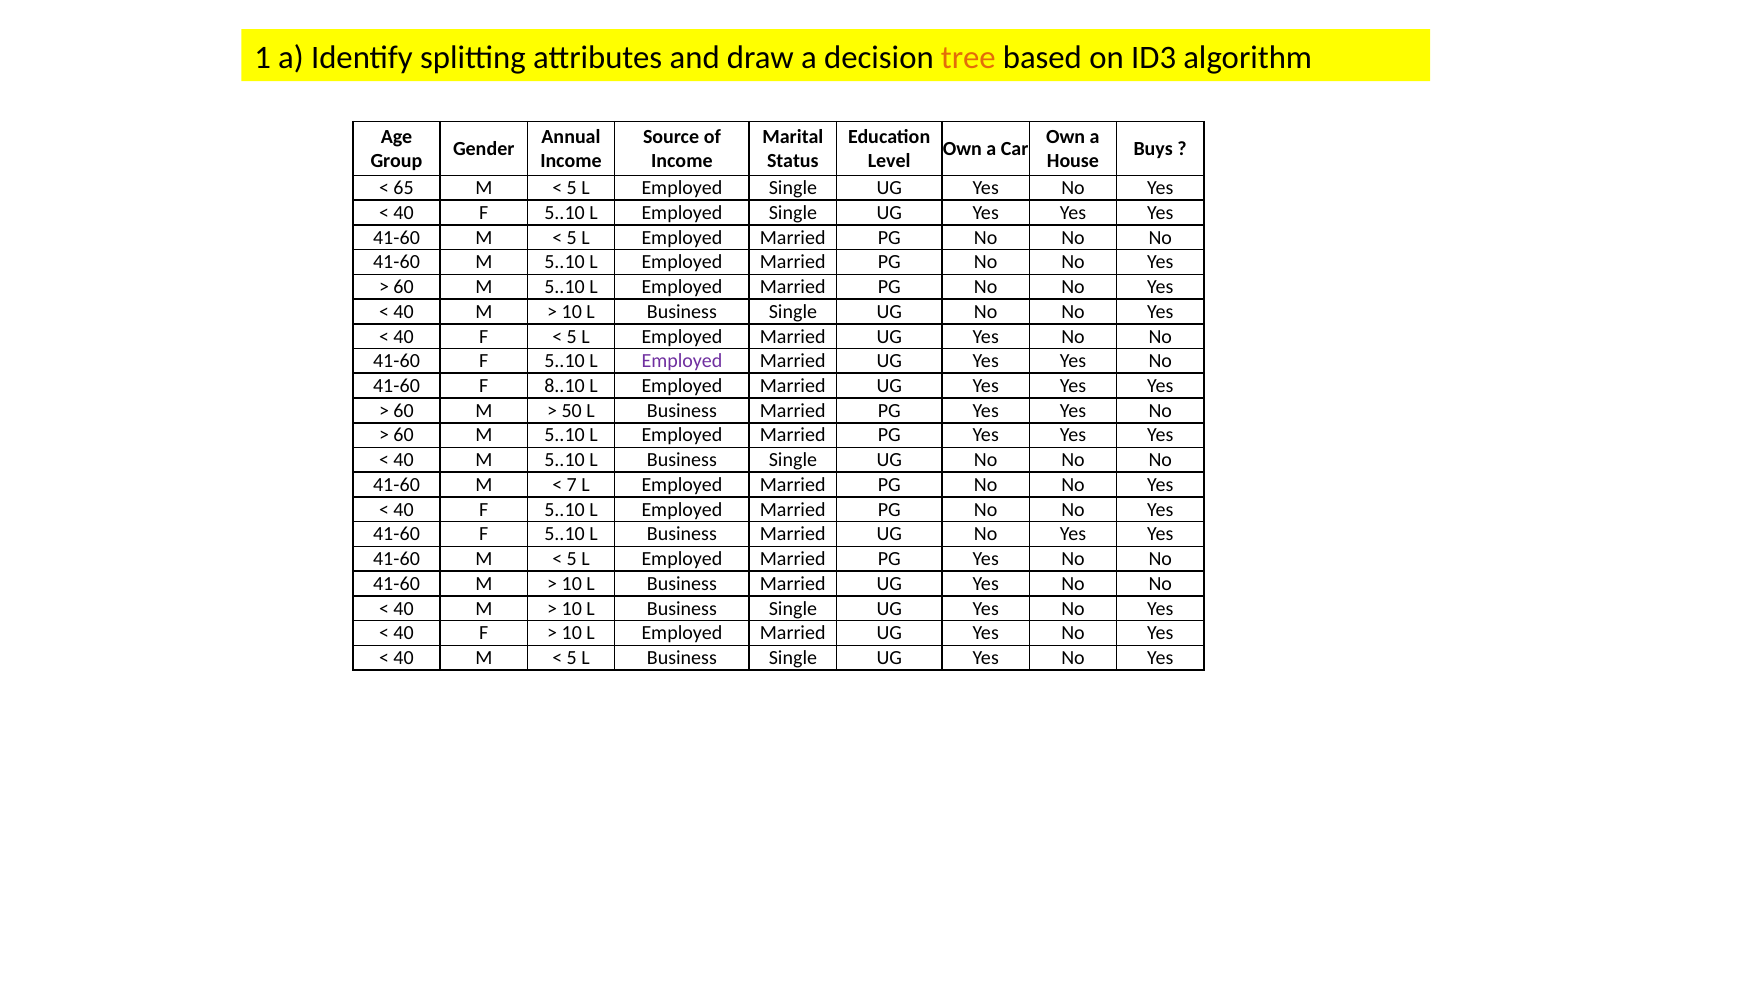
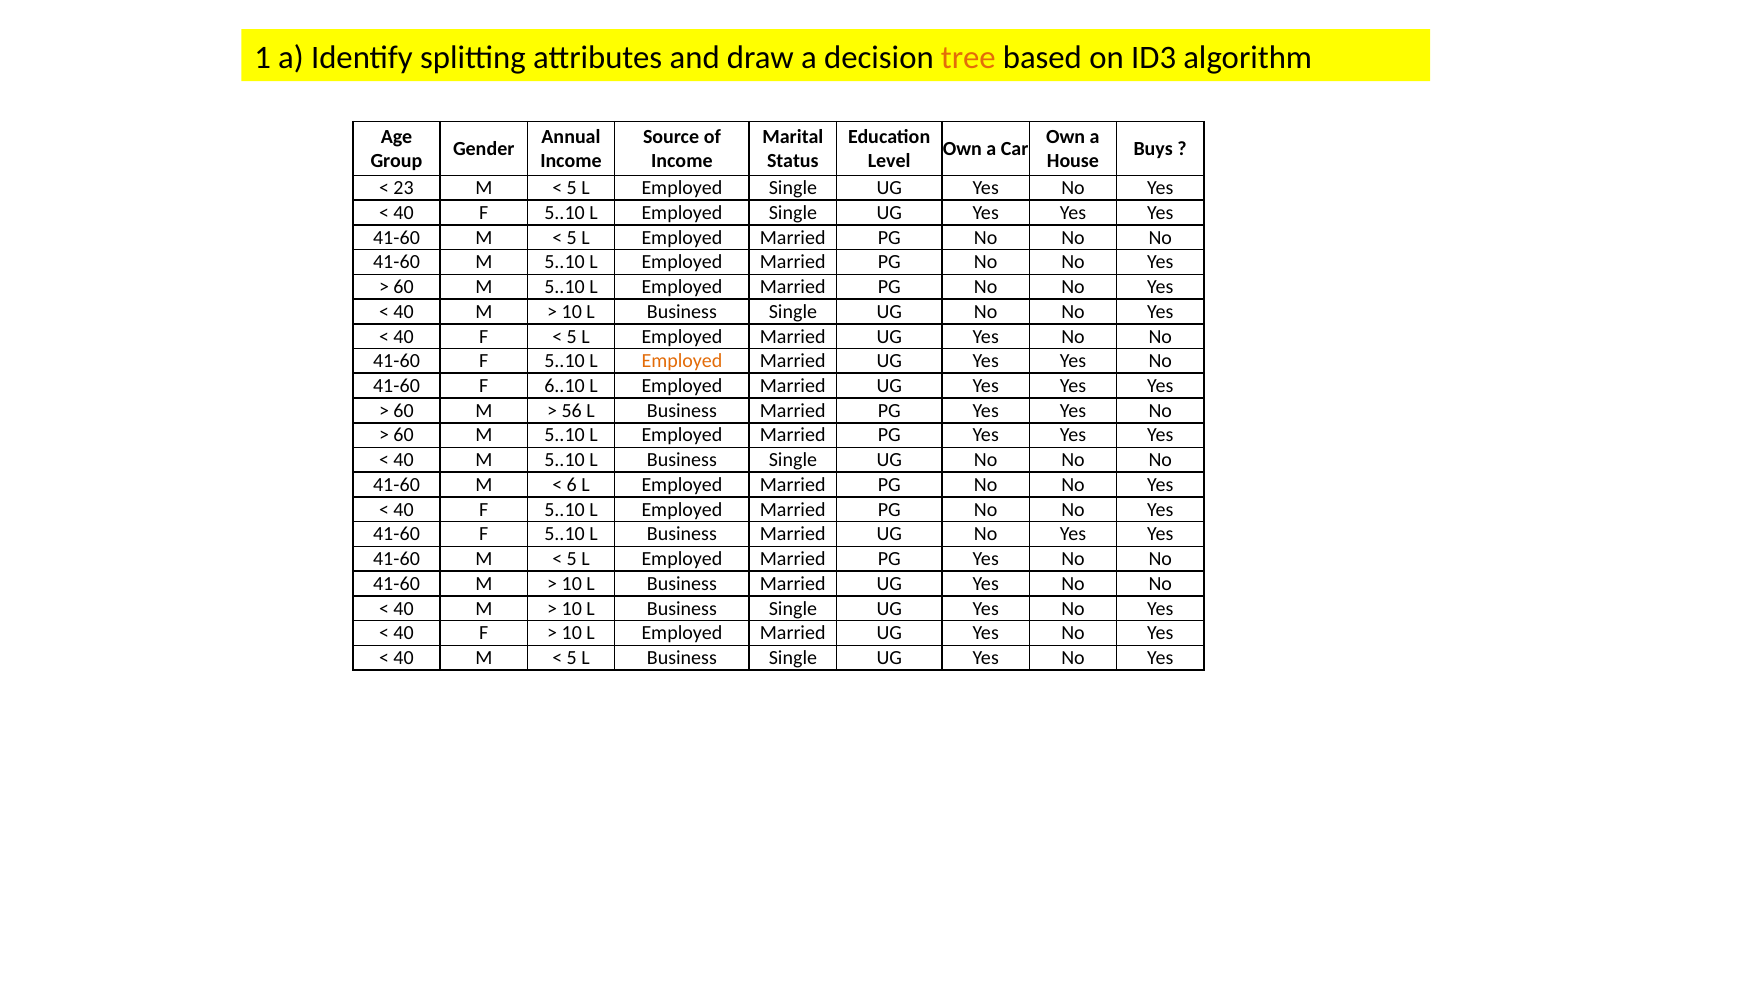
65: 65 -> 23 (404, 188)
Employed colour: purple -> orange (682, 361)
8..10: 8..10 -> 6..10 (565, 386)
50: 50 -> 56 (572, 411)
7: 7 -> 6 (572, 485)
